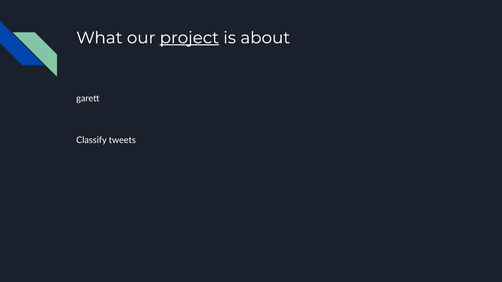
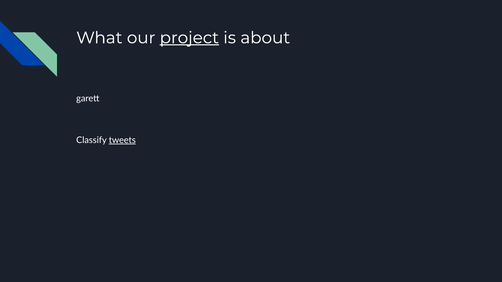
tweets underline: none -> present (122, 140)
